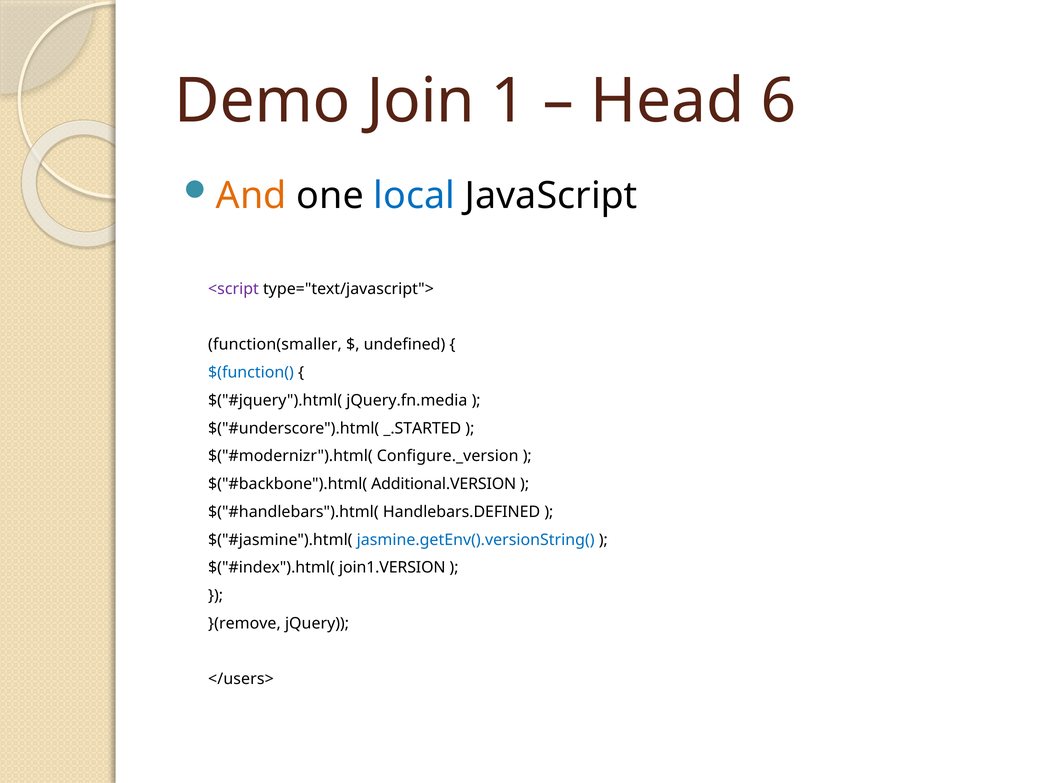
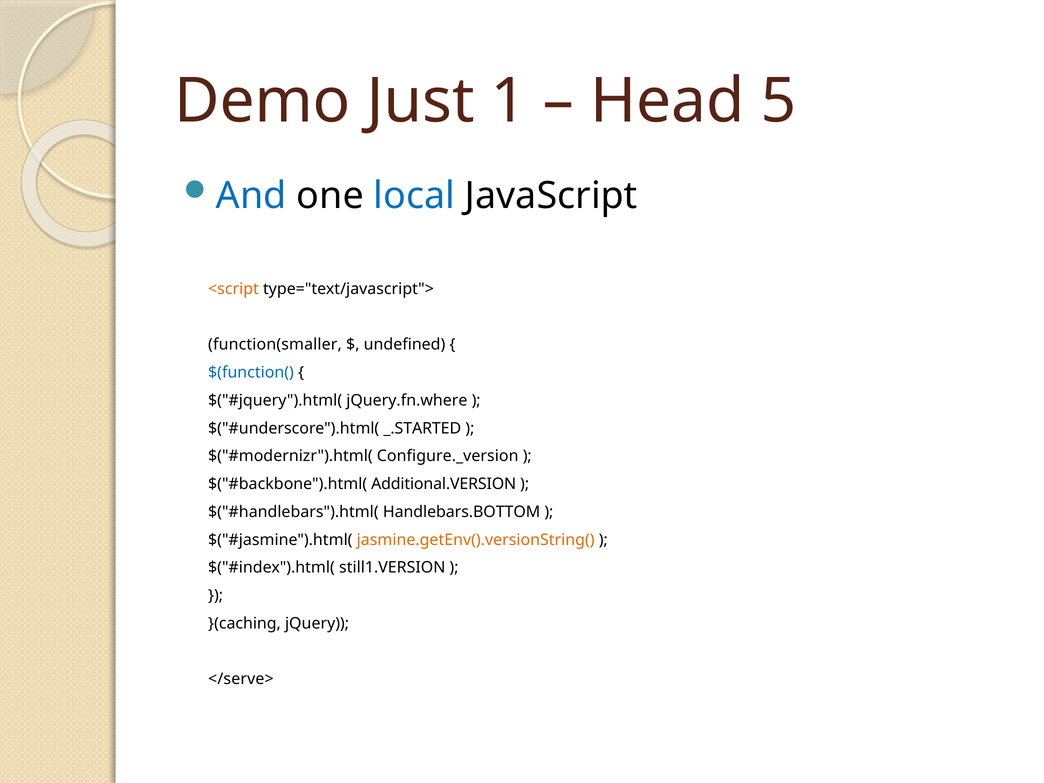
Join: Join -> Just (421, 101)
6: 6 -> 5 (779, 101)
And colour: orange -> blue (251, 196)
<script colour: purple -> orange (233, 289)
jQuery.fn.media: jQuery.fn.media -> jQuery.fn.where (407, 400)
Handlebars.DEFINED: Handlebars.DEFINED -> Handlebars.BOTTOM (462, 512)
jasmine.getEnv().versionString( colour: blue -> orange (476, 540)
join1.VERSION: join1.VERSION -> still1.VERSION (392, 568)
}(remove: }(remove -> }(caching (244, 623)
</users>: </users> -> </serve> (241, 679)
